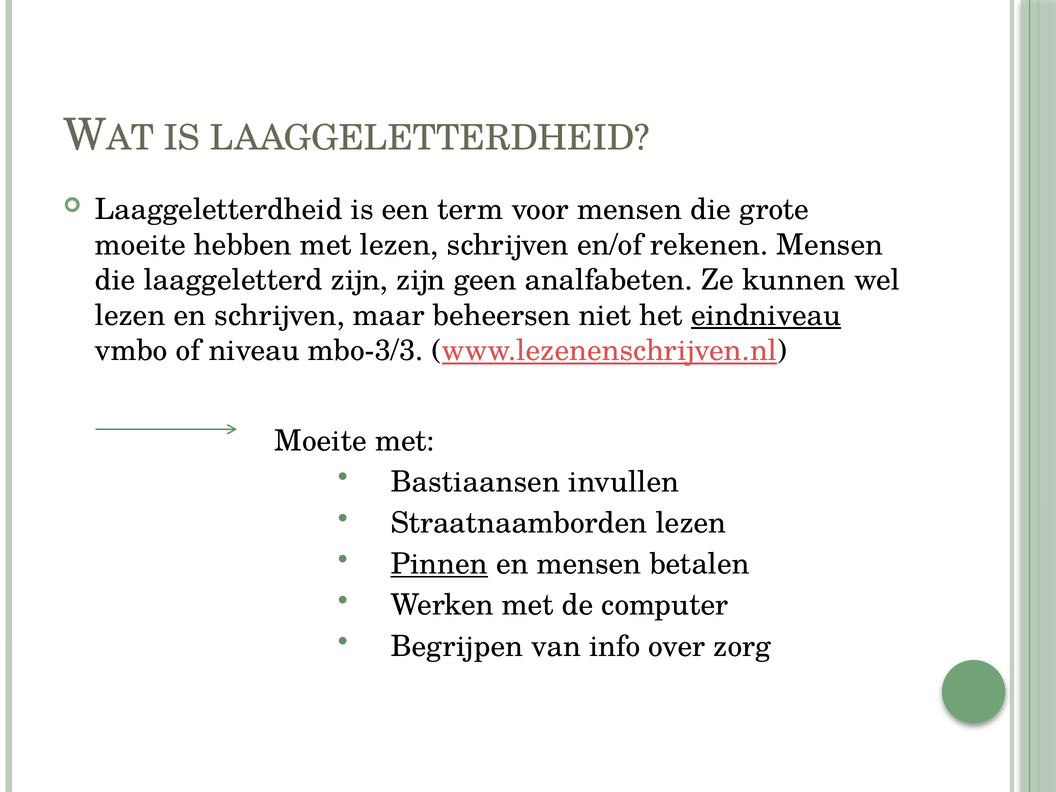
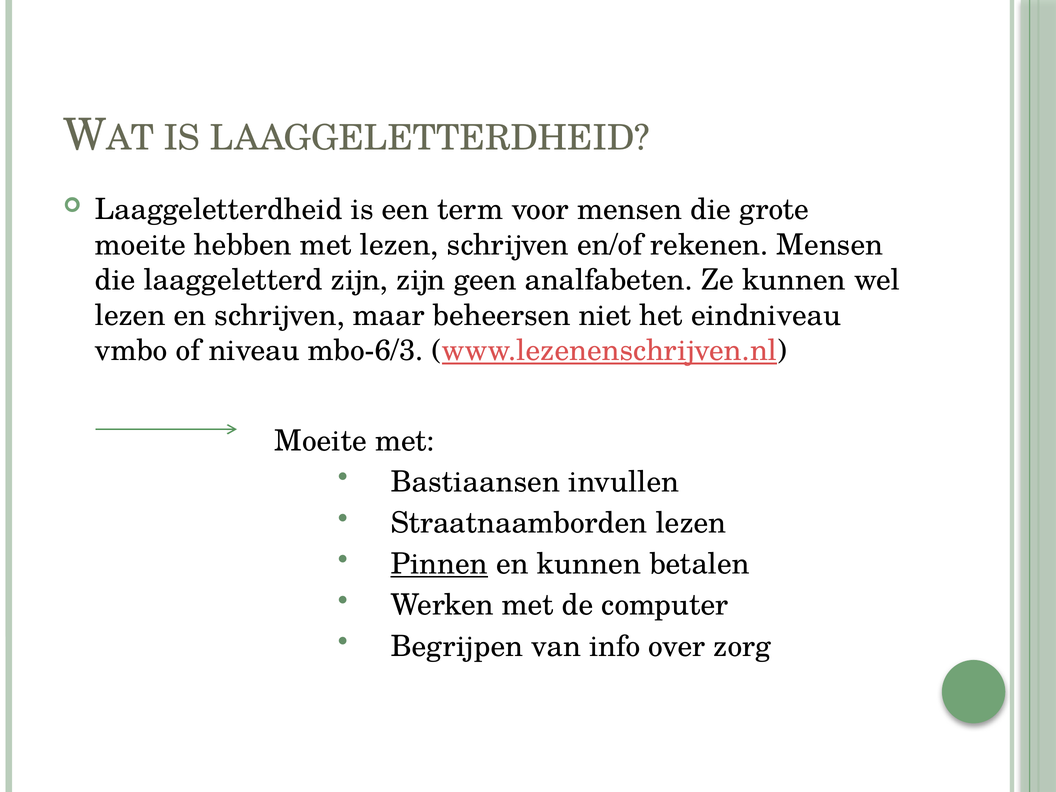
eindniveau underline: present -> none (766, 315)
mbo-3/3: mbo-3/3 -> mbo-6/3 (366, 351)
en mensen: mensen -> kunnen (589, 564)
